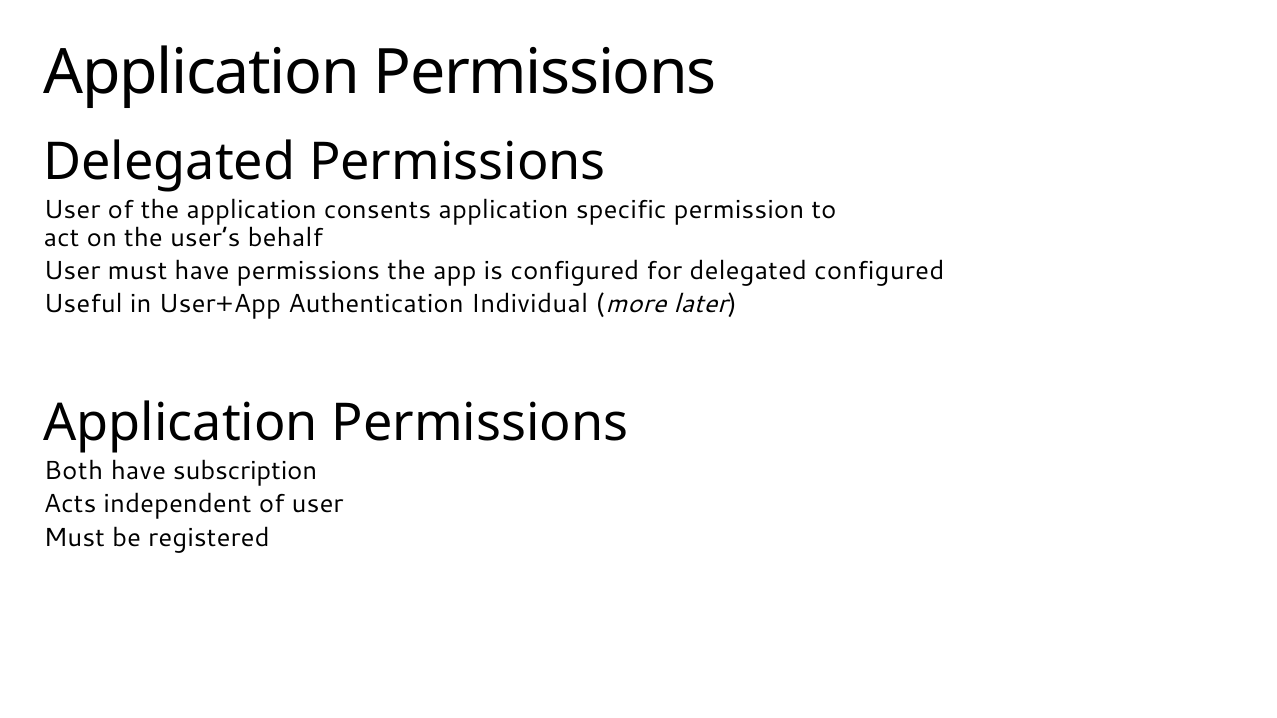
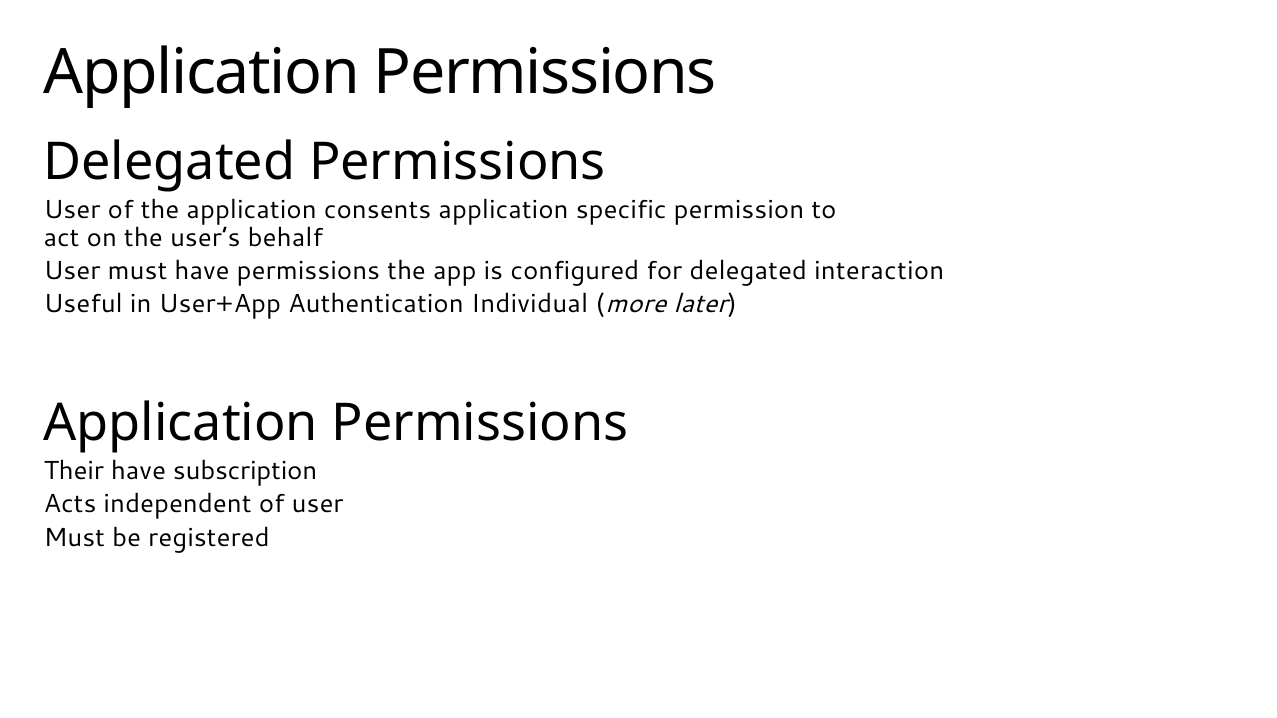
delegated configured: configured -> interaction (879, 271)
Both: Both -> Their (74, 471)
